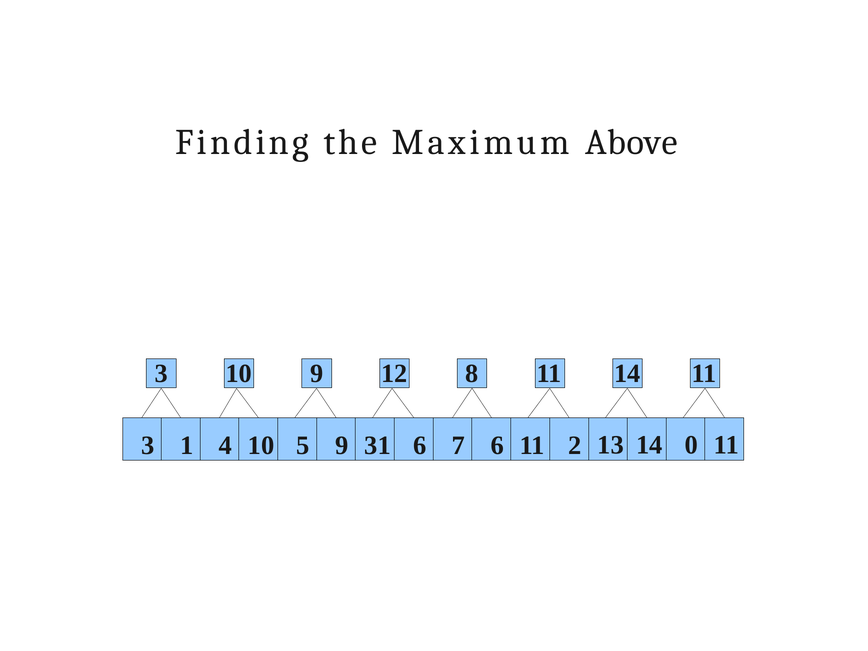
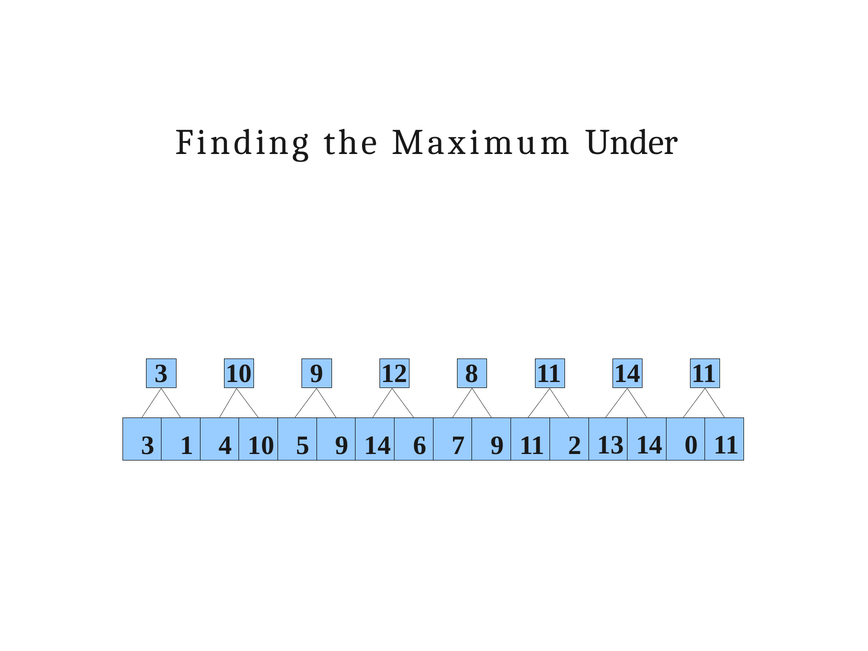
Above: Above -> Under (632, 142)
9 31: 31 -> 14 (378, 445)
7 6: 6 -> 9 (497, 445)
